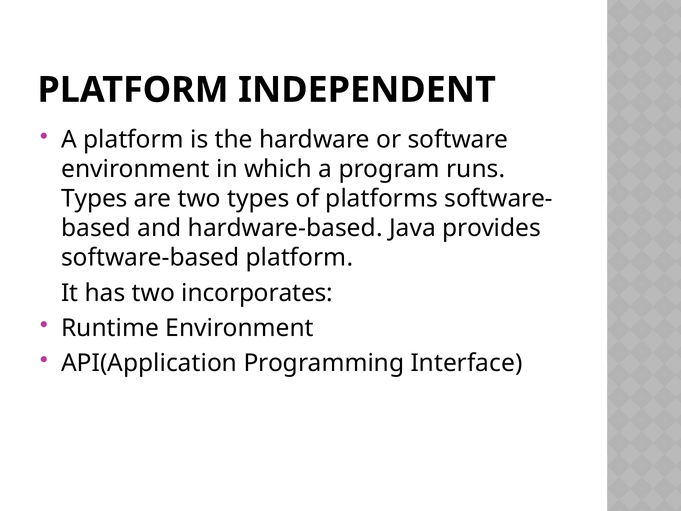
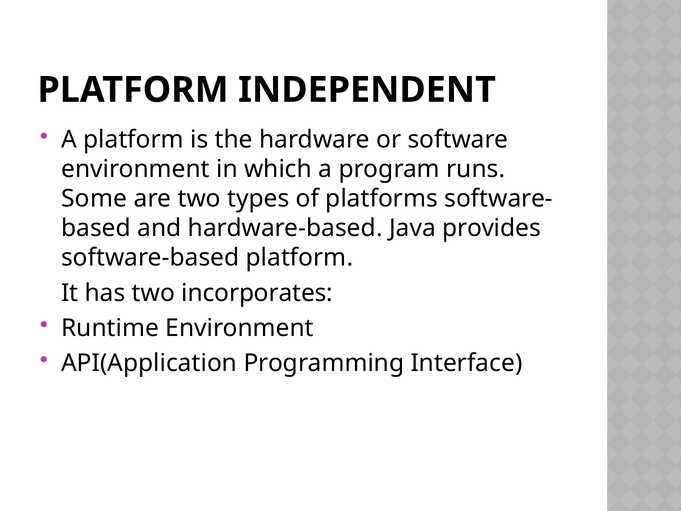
Types: Types -> Some (94, 199)
